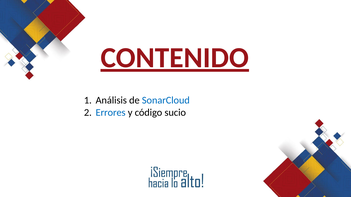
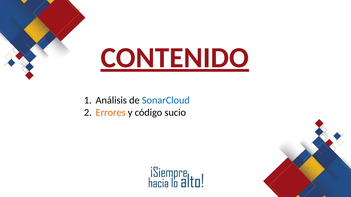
Errores colour: blue -> orange (111, 113)
